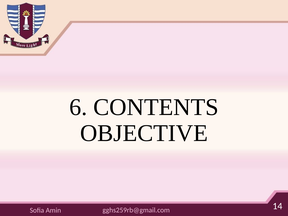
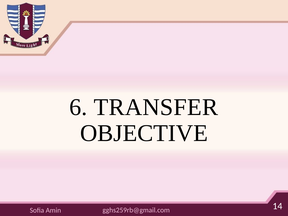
CONTENTS: CONTENTS -> TRANSFER (156, 107)
